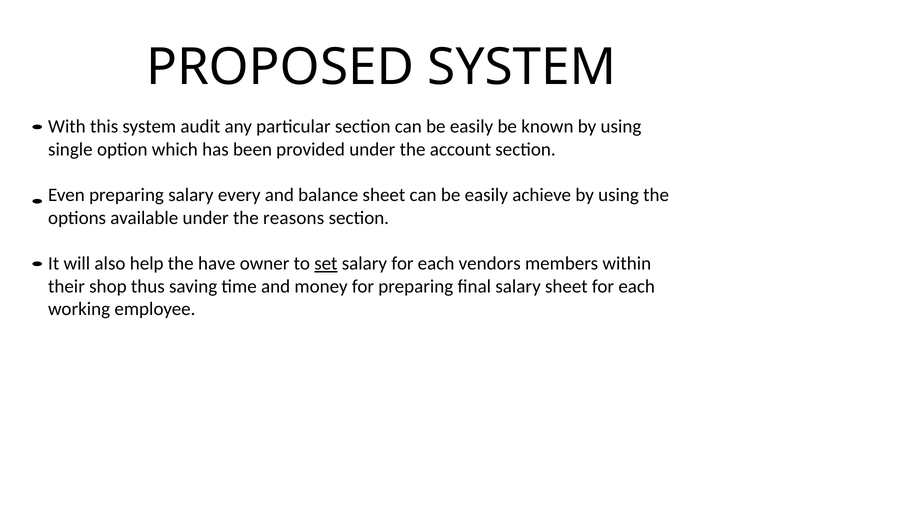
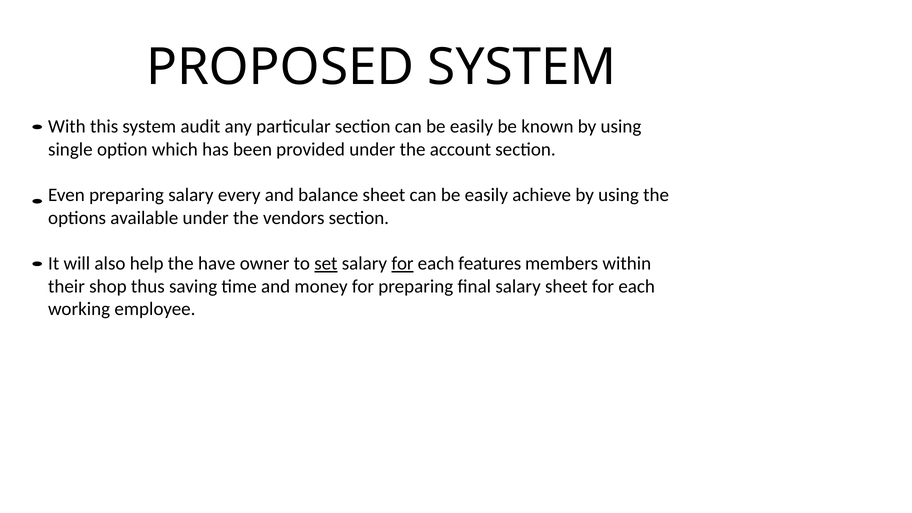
reasons: reasons -> vendors (294, 218)
for underline: none -> present (403, 264)
vendors: vendors -> features (490, 264)
